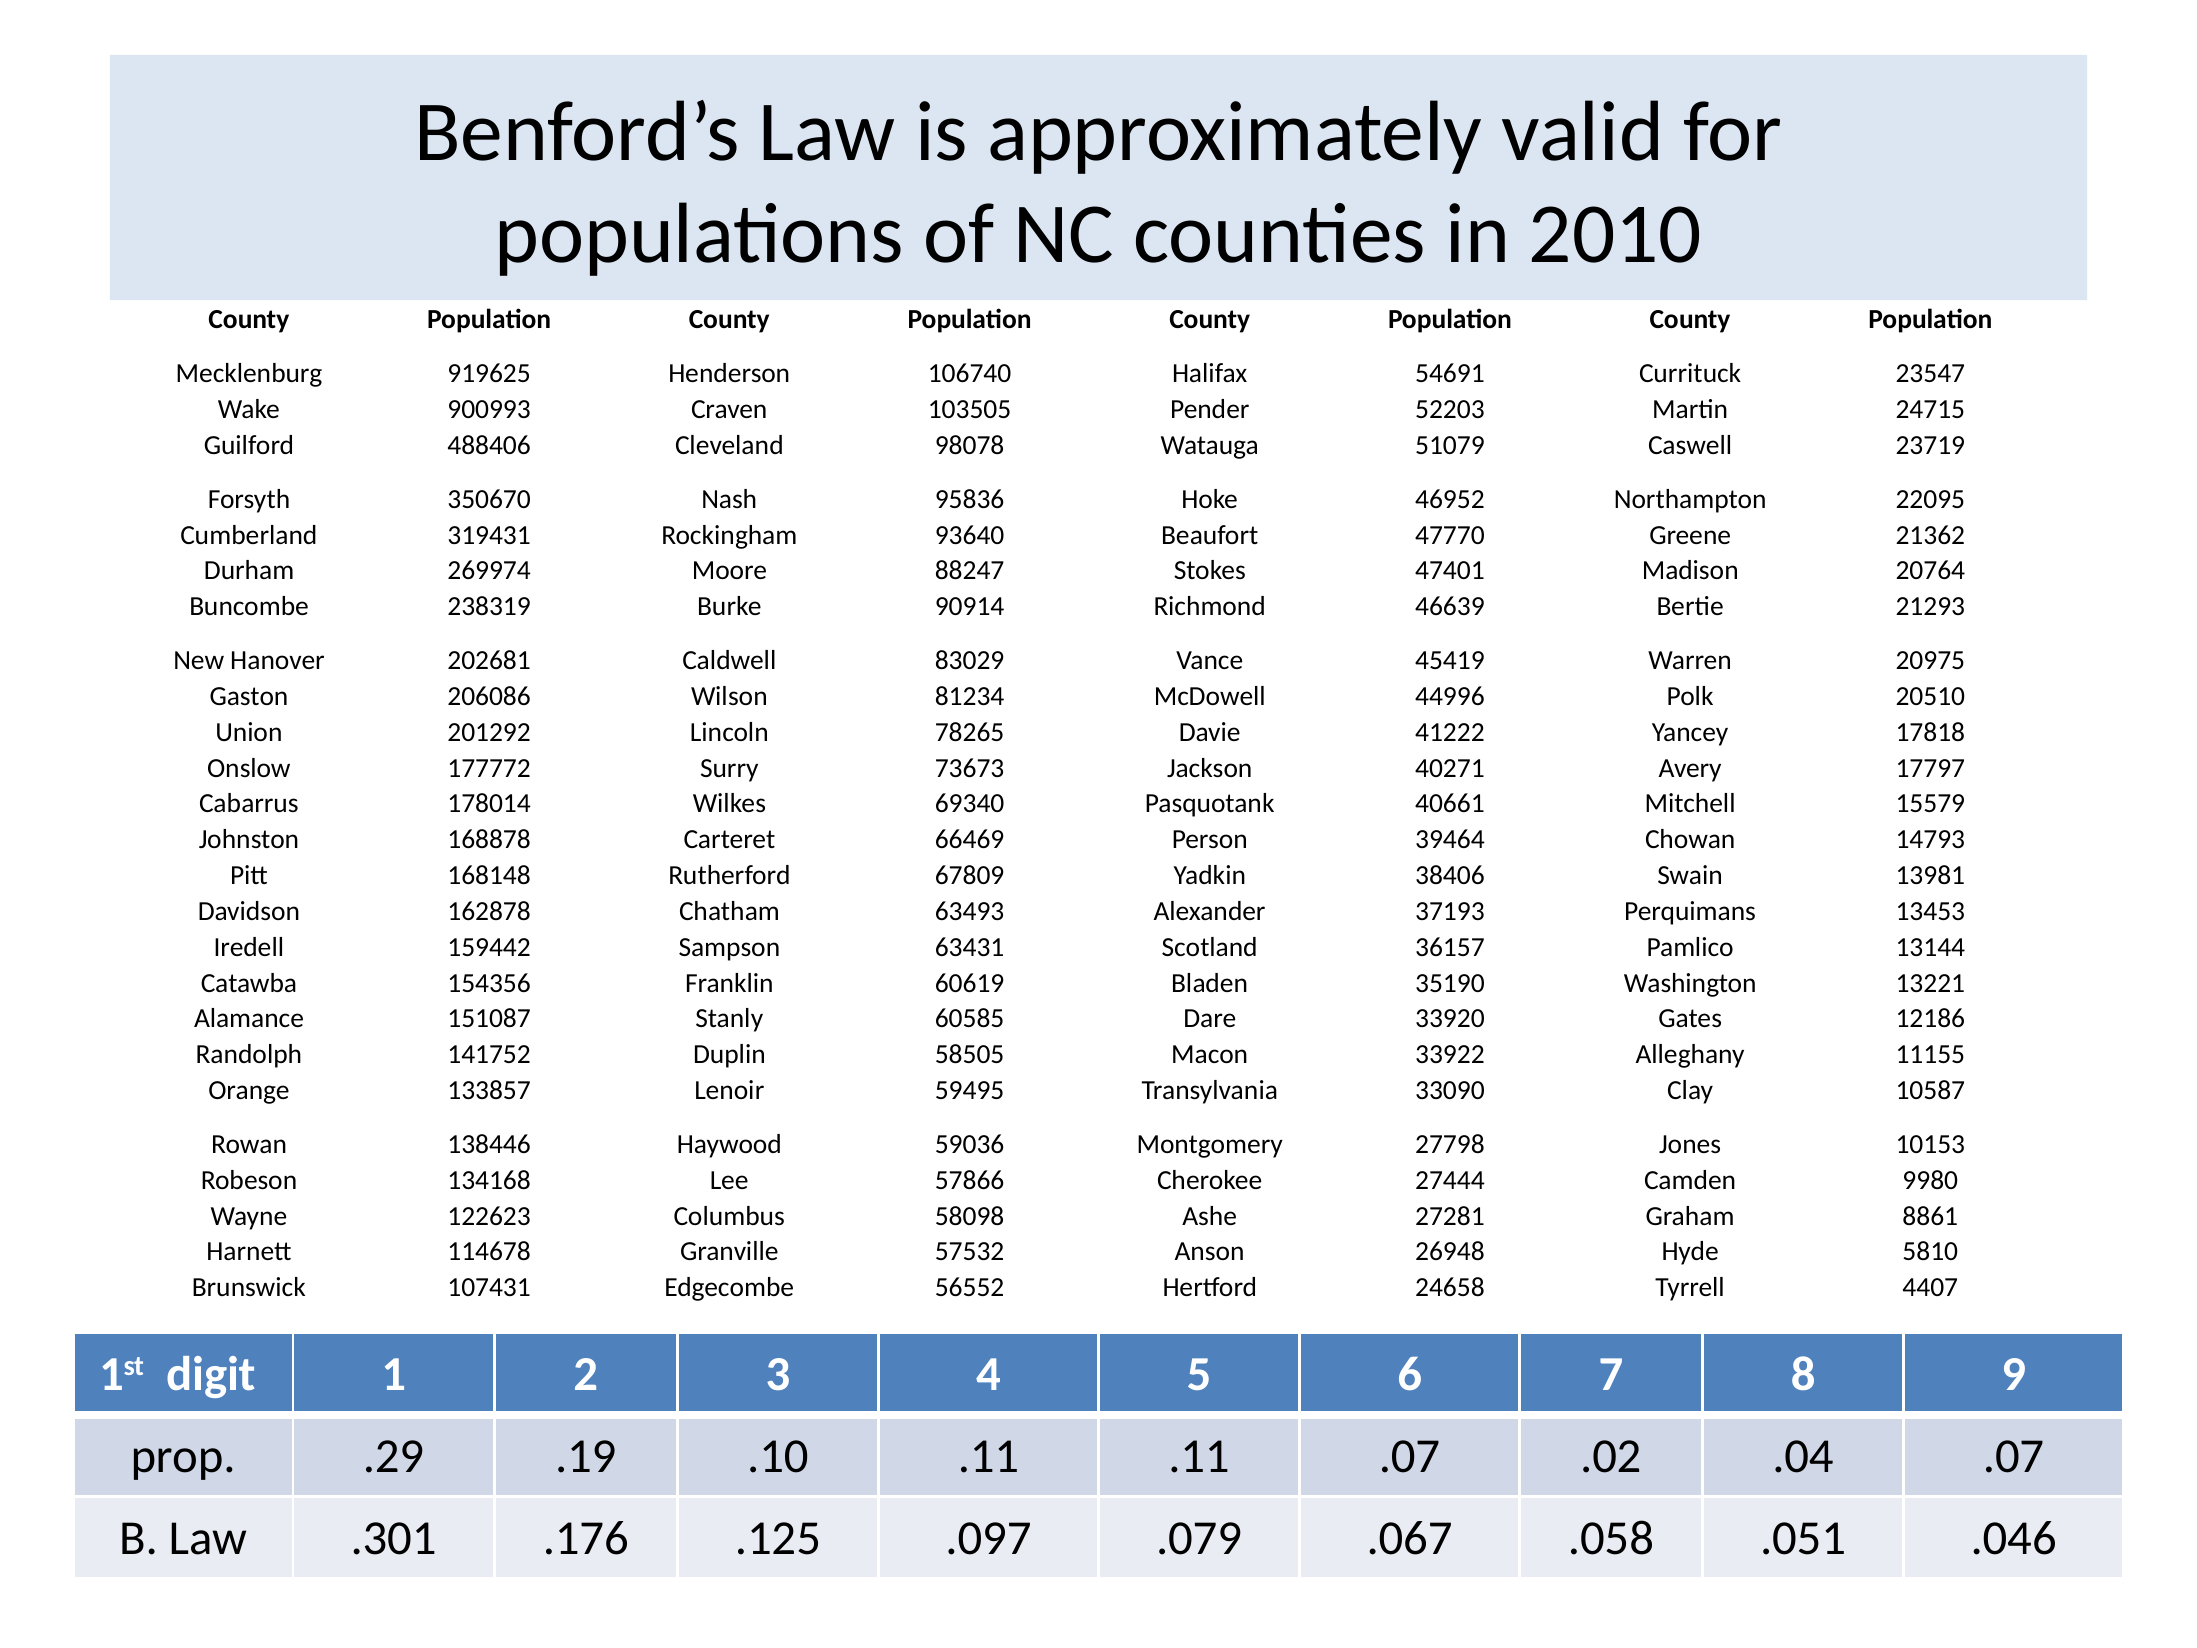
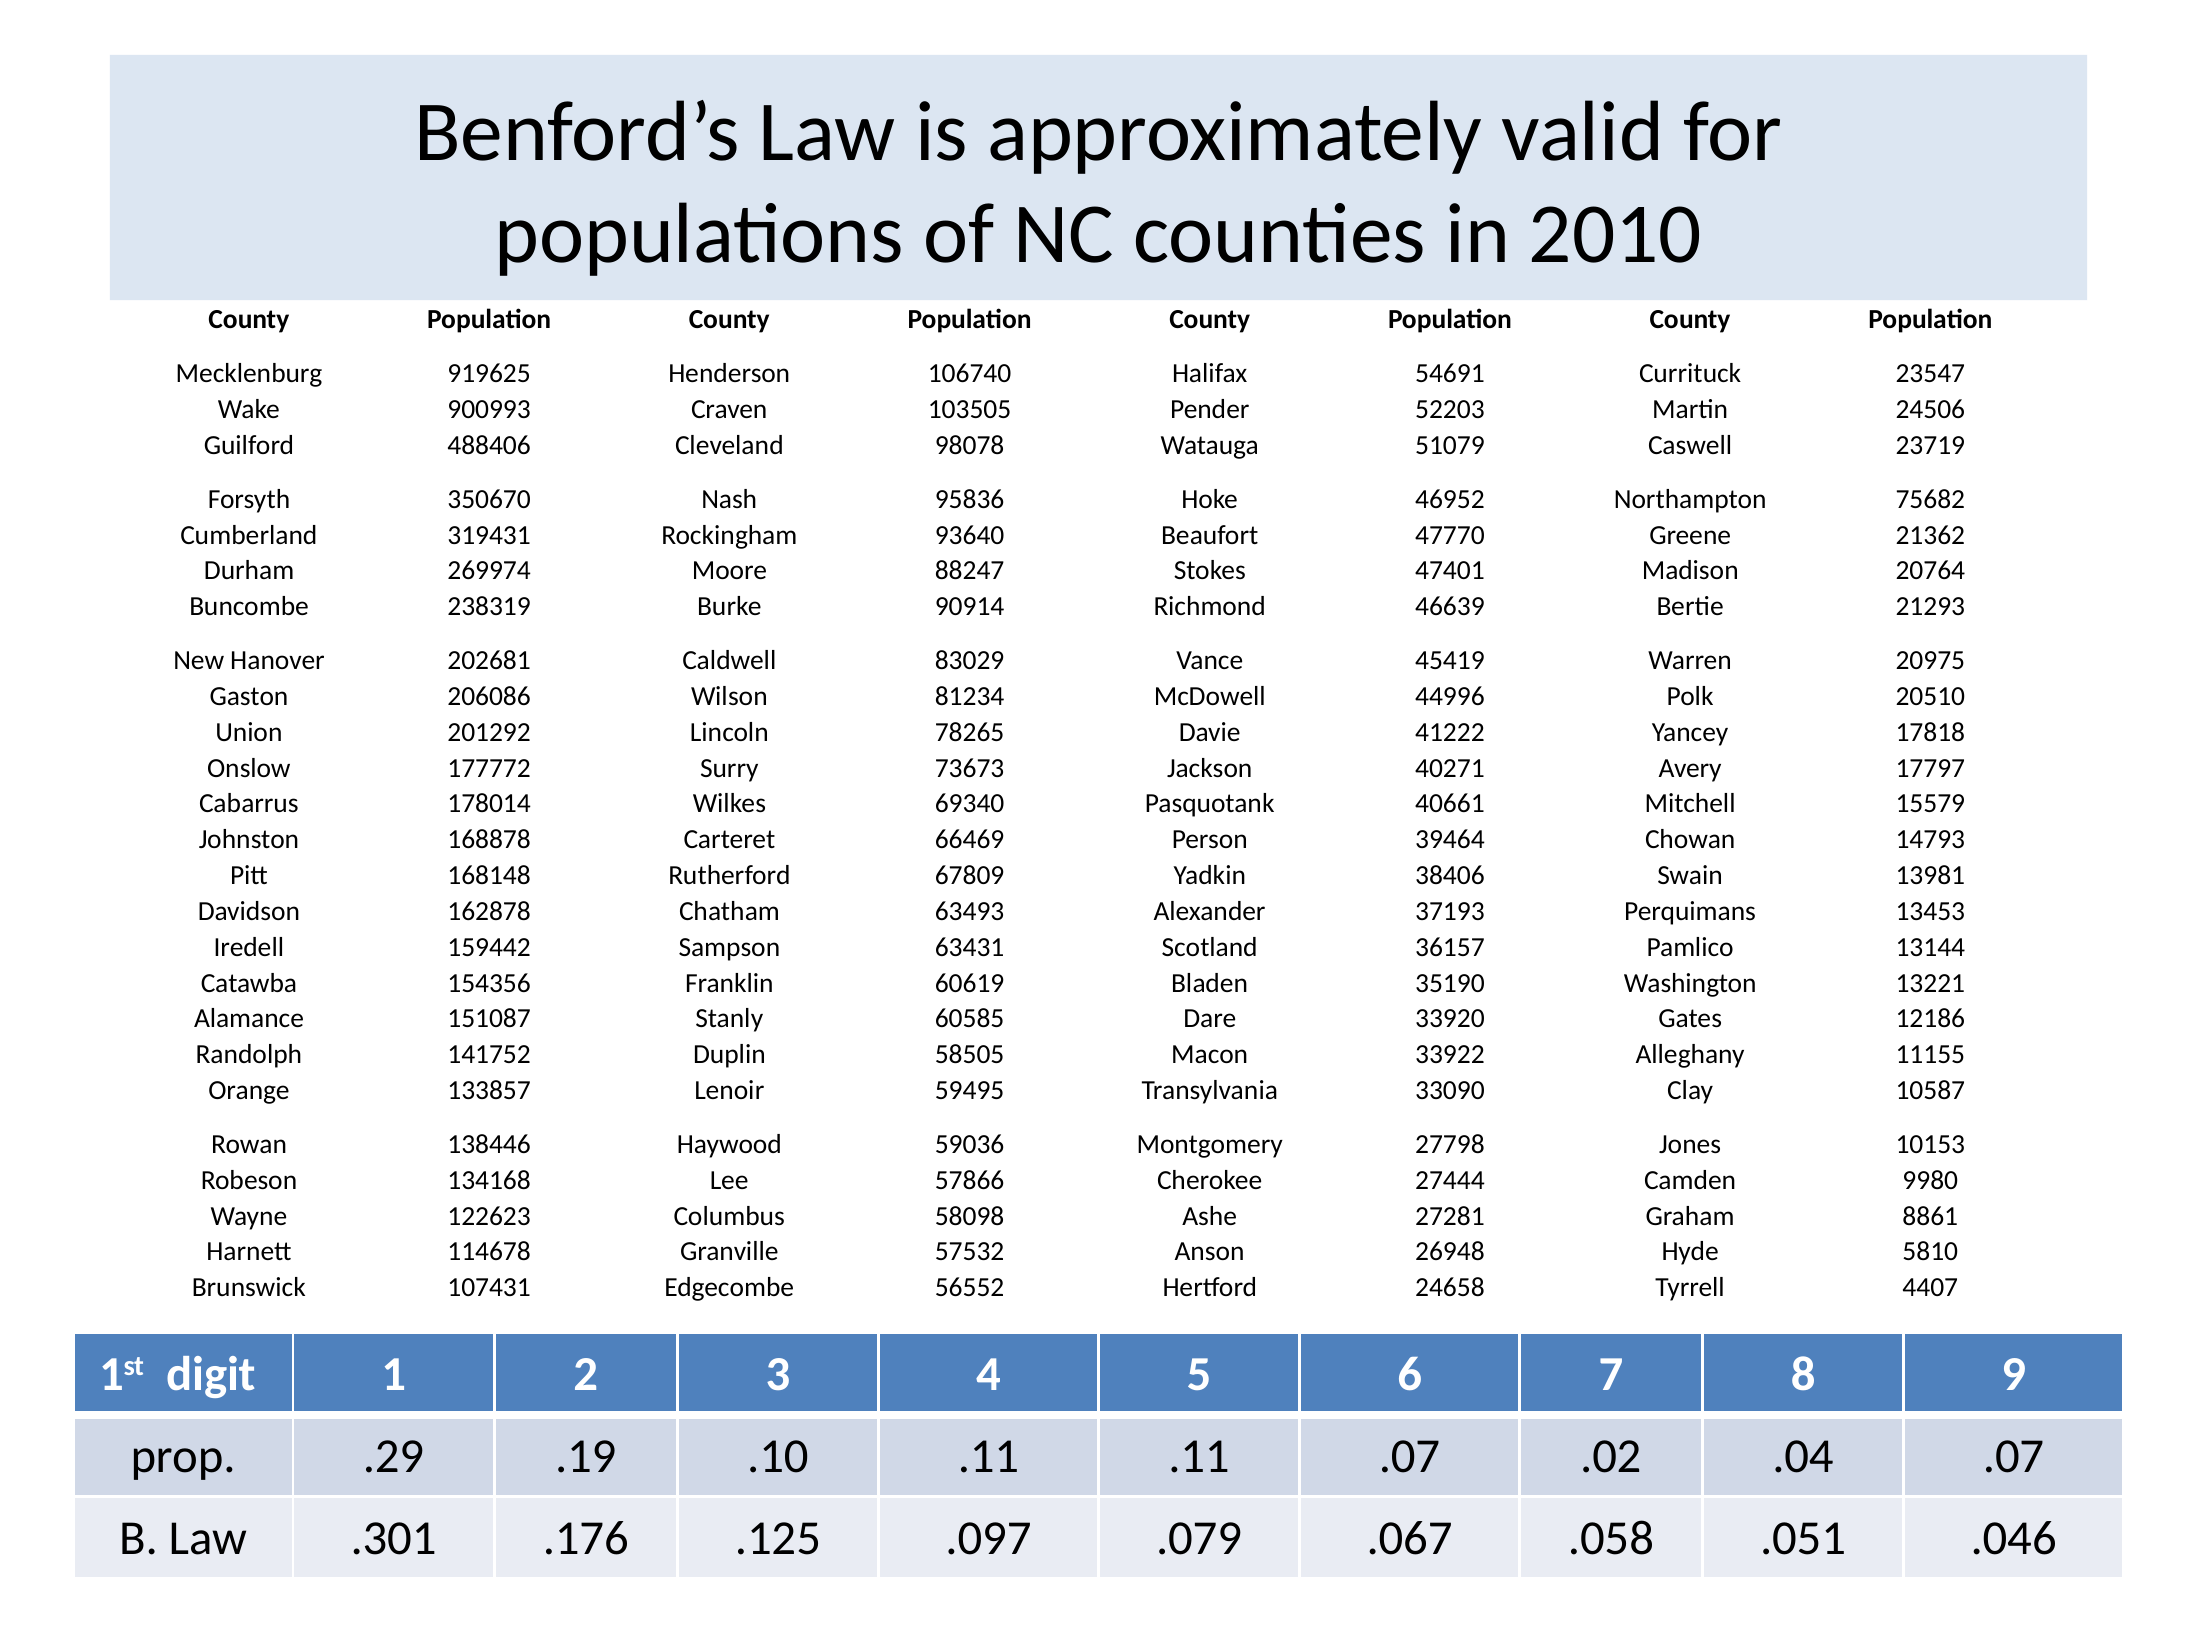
24715: 24715 -> 24506 (1930, 409)
22095: 22095 -> 75682 (1930, 499)
